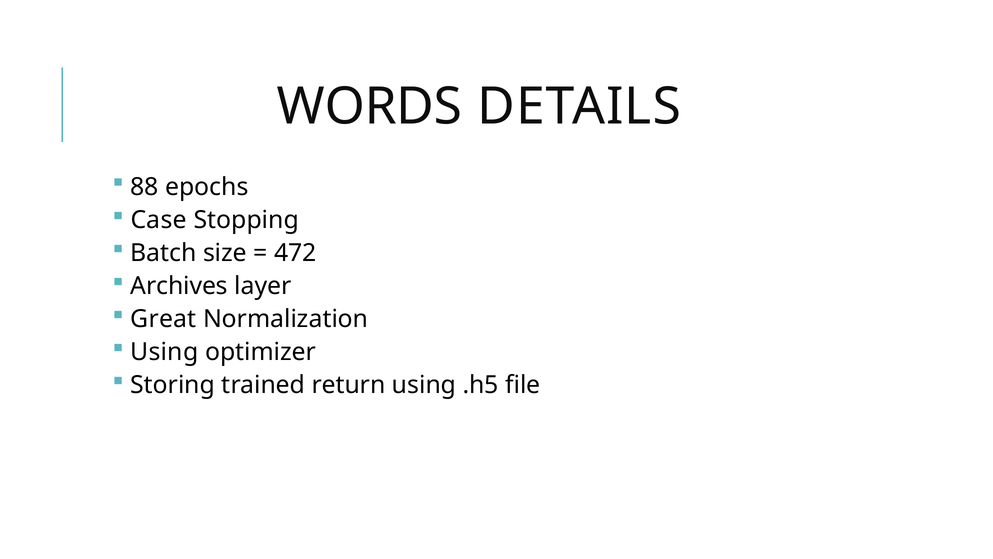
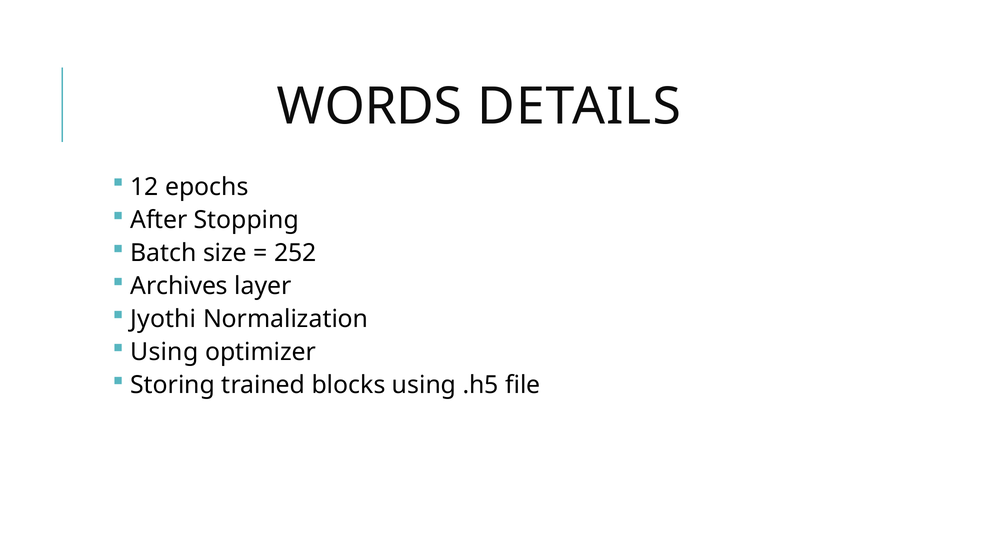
88: 88 -> 12 (144, 187)
Case: Case -> After (159, 220)
472: 472 -> 252 (295, 253)
Great: Great -> Jyothi (163, 319)
return: return -> blocks (348, 385)
